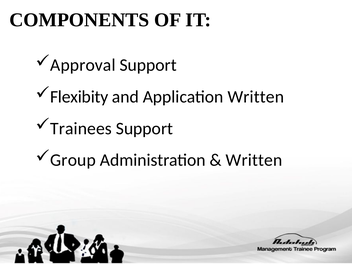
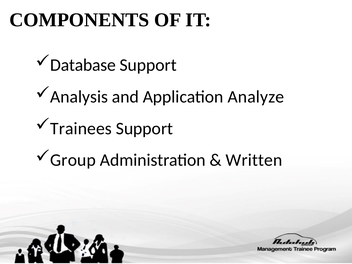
Approval: Approval -> Database (83, 65)
Flexibity: Flexibity -> Analysis (79, 97)
Application Written: Written -> Analyze (256, 97)
